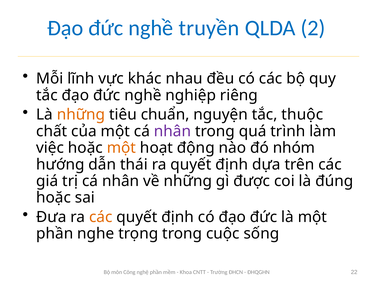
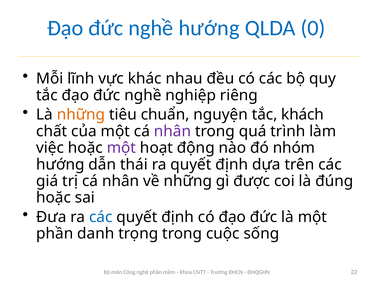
nghề truyền: truyền -> hướng (209, 28)
2: 2 -> 0 (313, 28)
thuộc: thuộc -> khách (303, 115)
một colour: orange -> purple (121, 148)
các colour: orange -> blue (101, 217)
nghe: nghe -> danh (96, 234)
